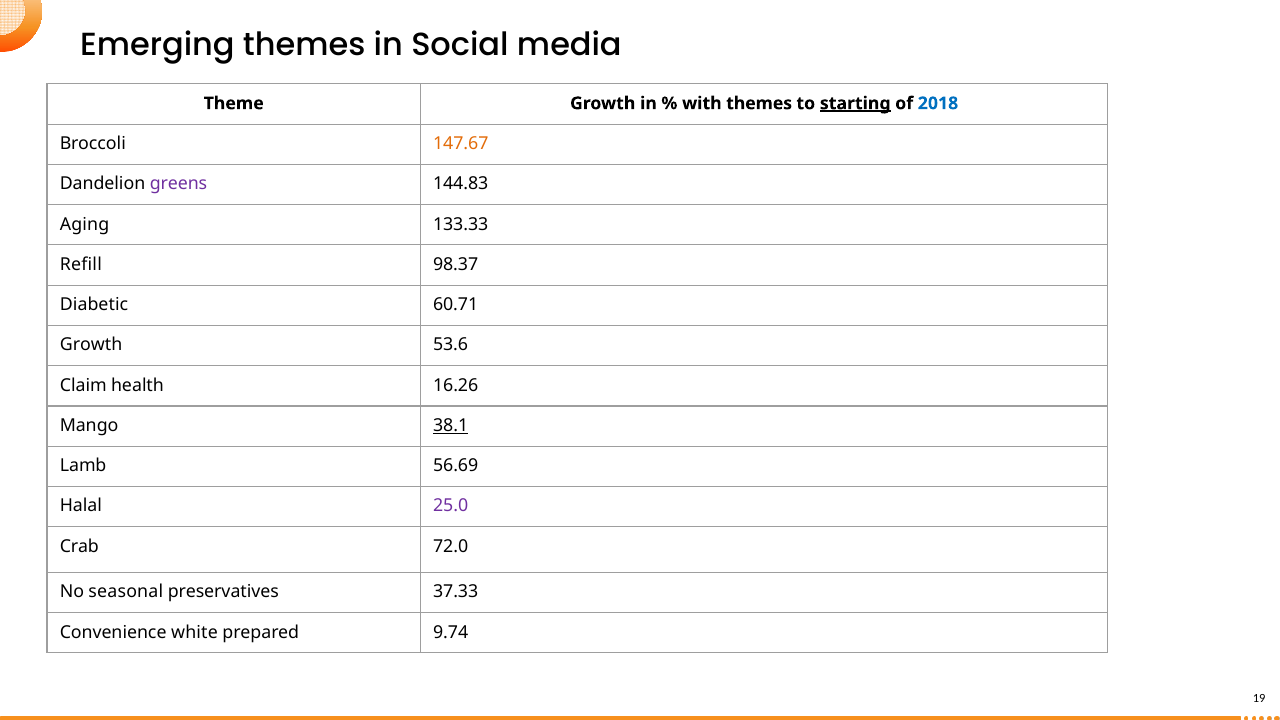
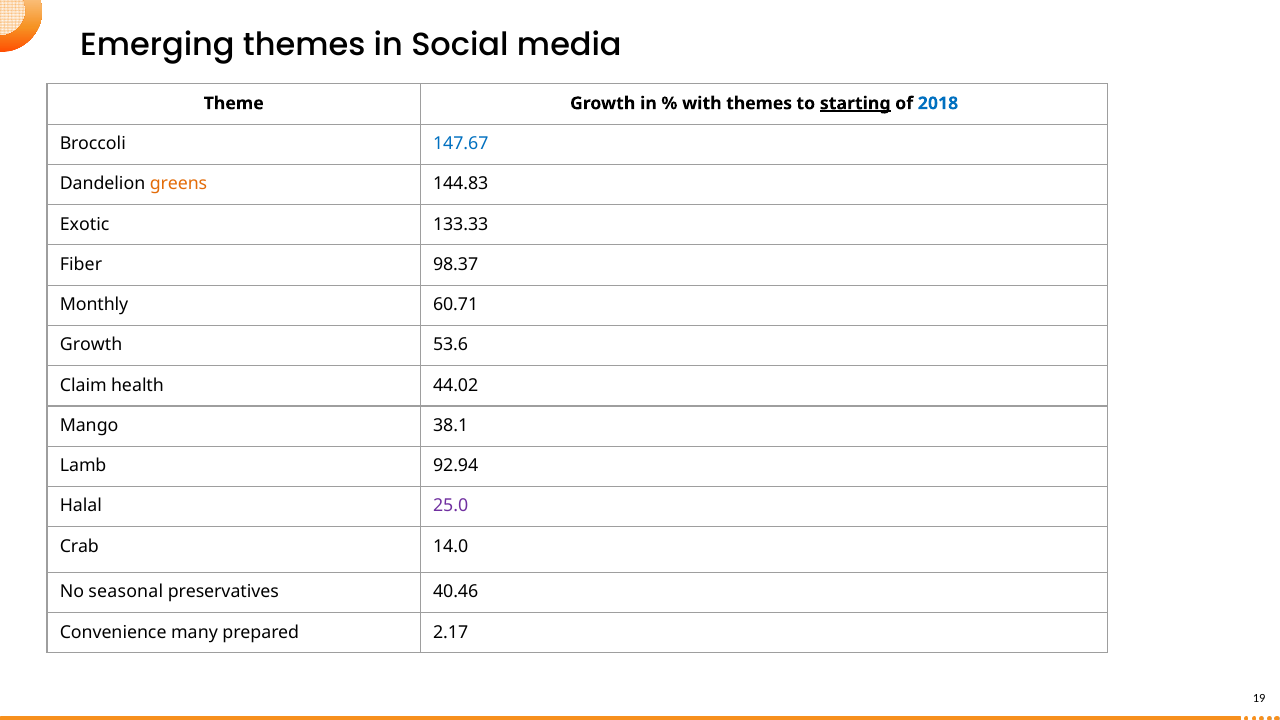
147.67 colour: orange -> blue (461, 144)
greens colour: purple -> orange (179, 184)
Aging: Aging -> Exotic (85, 224)
Refill: Refill -> Fiber (81, 264)
Diabetic: Diabetic -> Monthly (94, 305)
16.26: 16.26 -> 44.02 (456, 385)
38.1 underline: present -> none (451, 426)
56.69: 56.69 -> 92.94 (456, 466)
72.0: 72.0 -> 14.0 (451, 546)
37.33: 37.33 -> 40.46 (456, 592)
white: white -> many (195, 632)
9.74: 9.74 -> 2.17 (451, 632)
